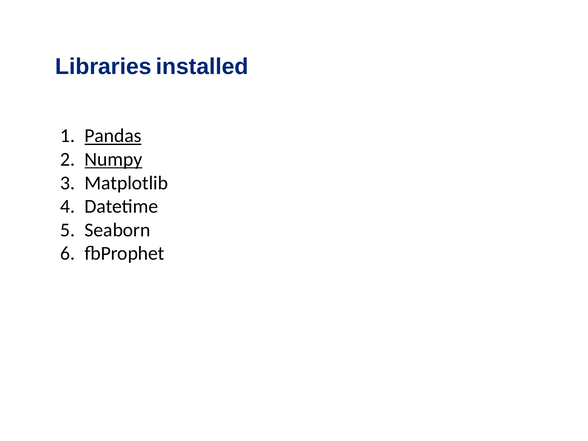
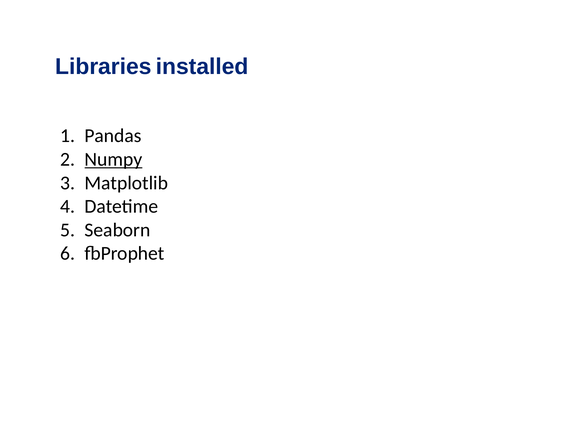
Pandas underline: present -> none (113, 136)
